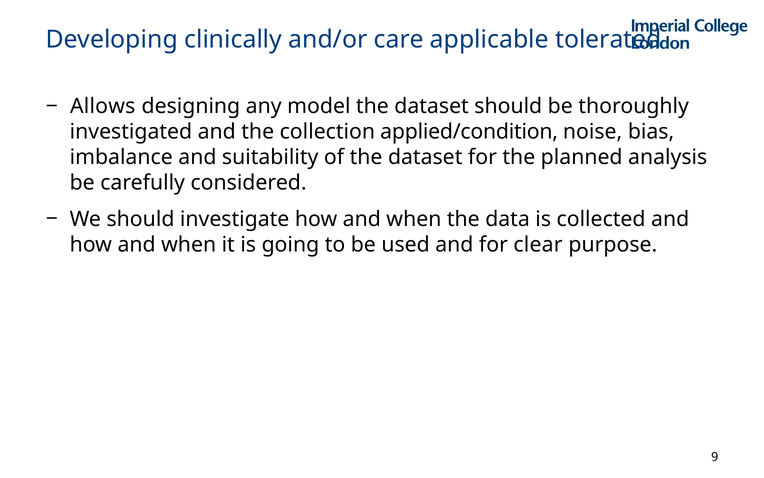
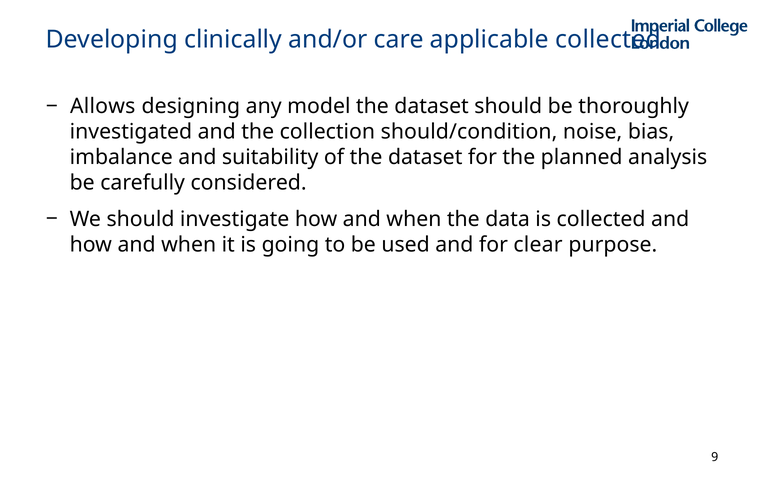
applicable tolerated: tolerated -> collected (608, 40)
applied/condition: applied/condition -> should/condition (469, 132)
